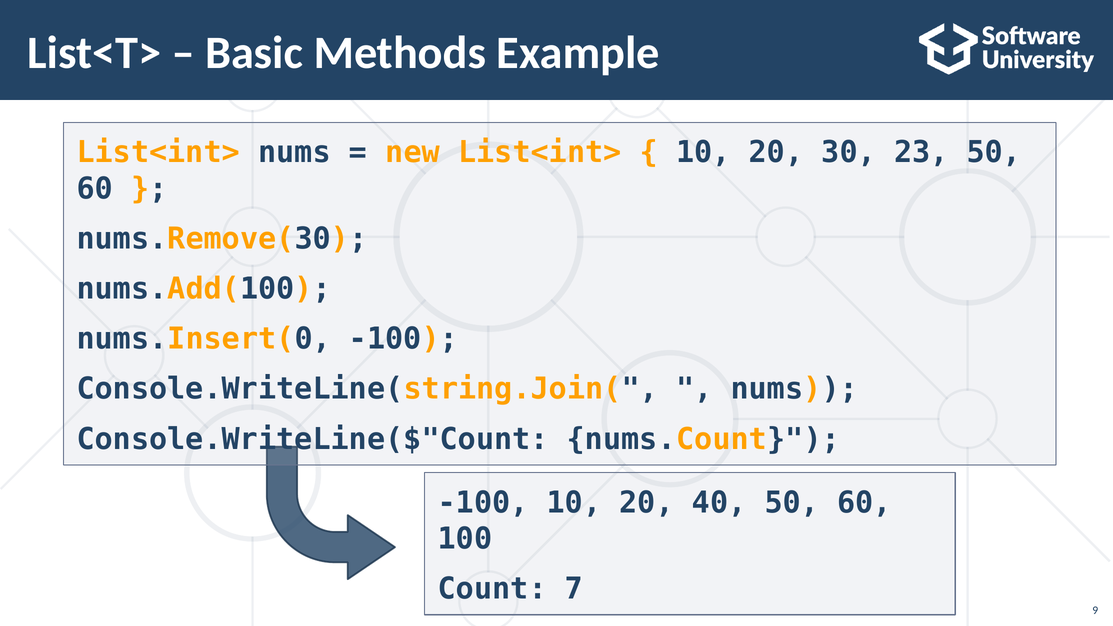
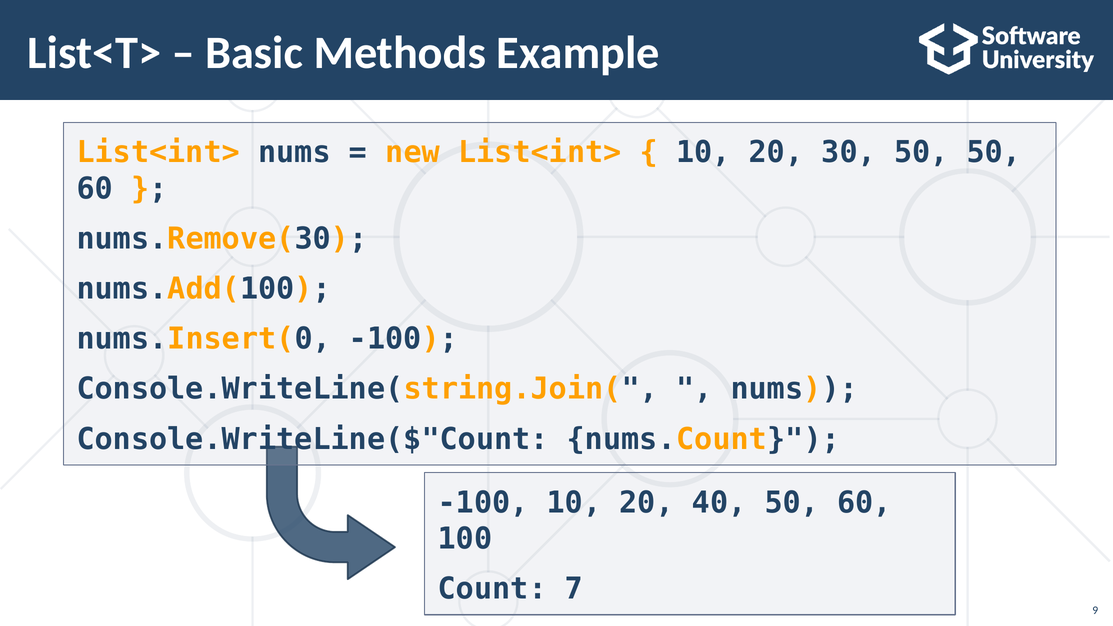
30 23: 23 -> 50 (921, 153)
